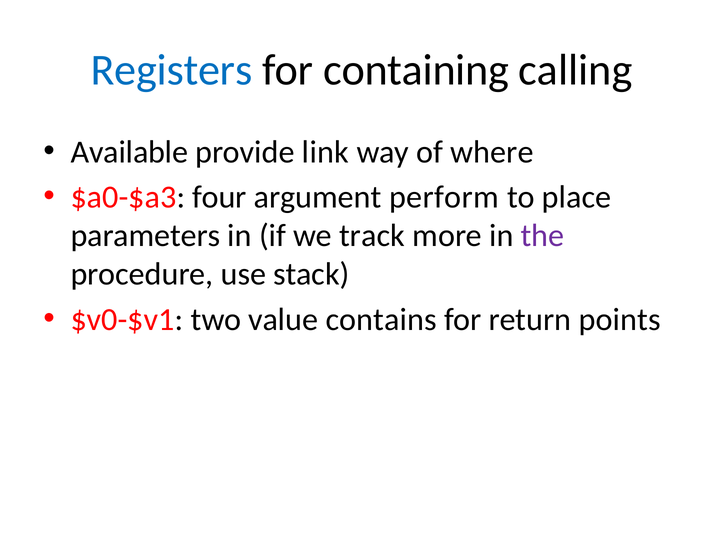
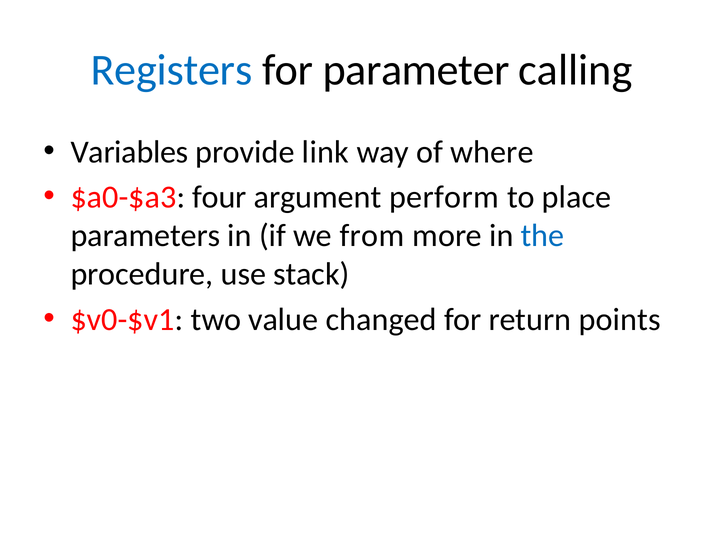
containing: containing -> parameter (416, 70)
Available: Available -> Variables (129, 152)
track: track -> from (372, 236)
the colour: purple -> blue (543, 236)
contains: contains -> changed (381, 319)
